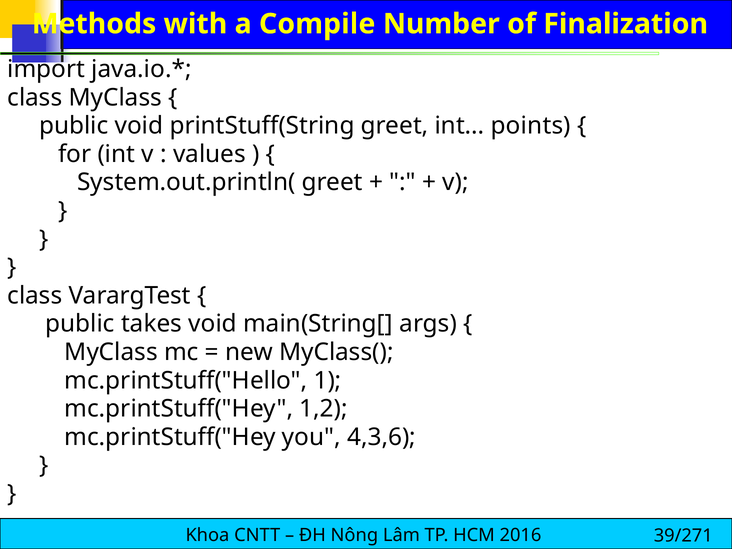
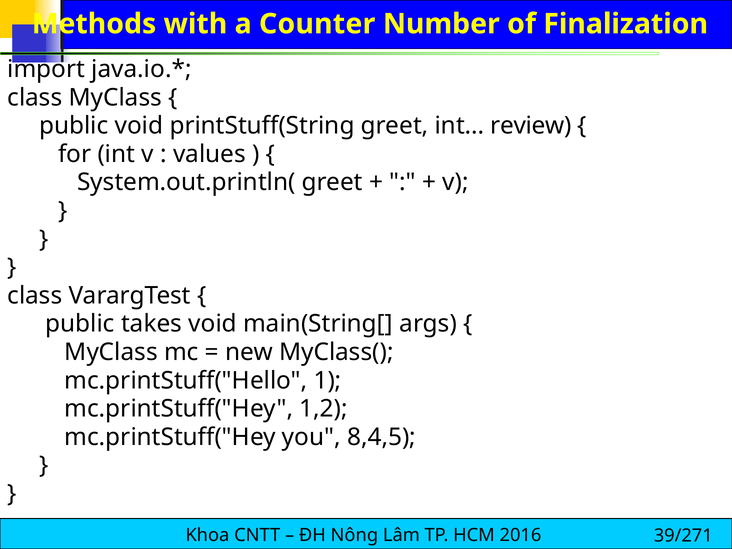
Compile: Compile -> Counter (317, 24)
points: points -> review (531, 126)
4,3,6: 4,3,6 -> 8,4,5 (382, 437)
